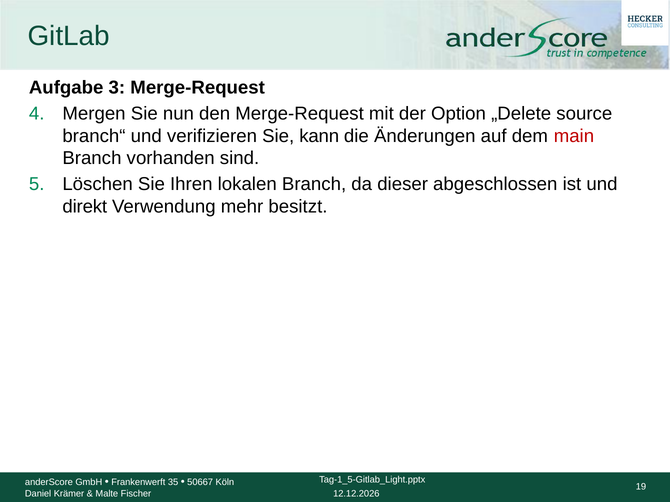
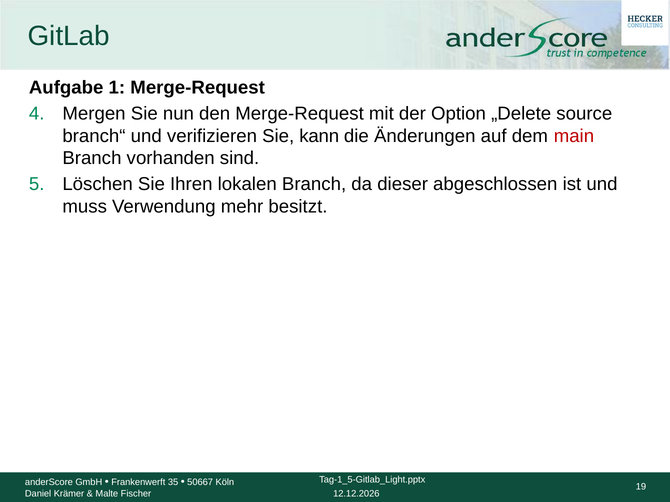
3: 3 -> 1 (117, 88)
direkt: direkt -> muss (85, 207)
